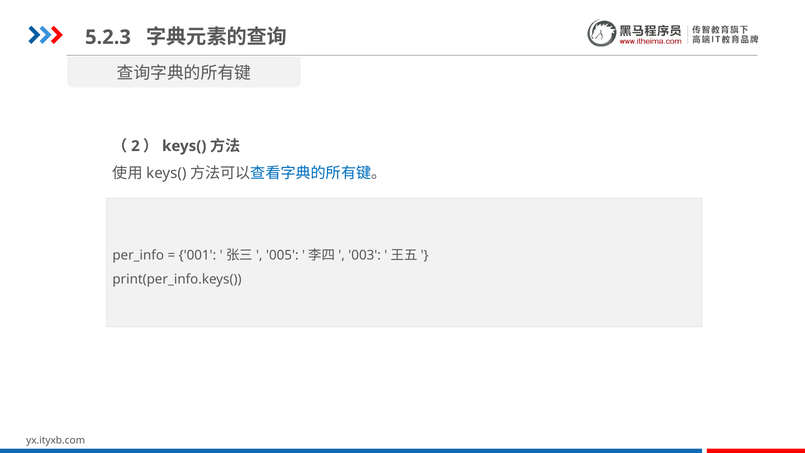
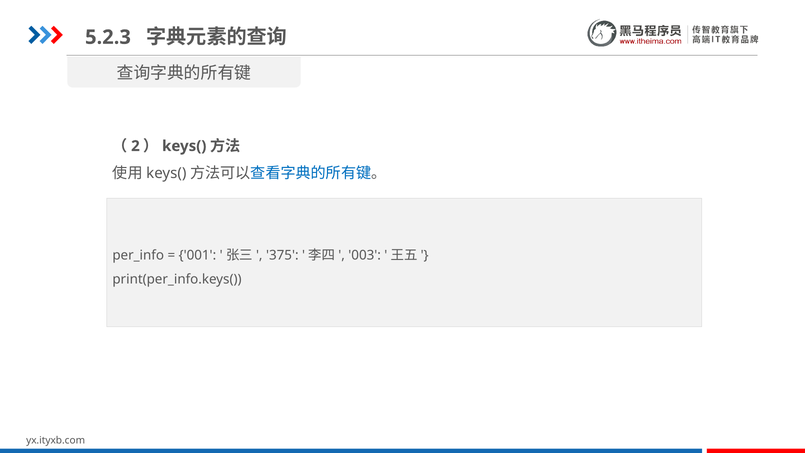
005: 005 -> 375 (282, 255)
